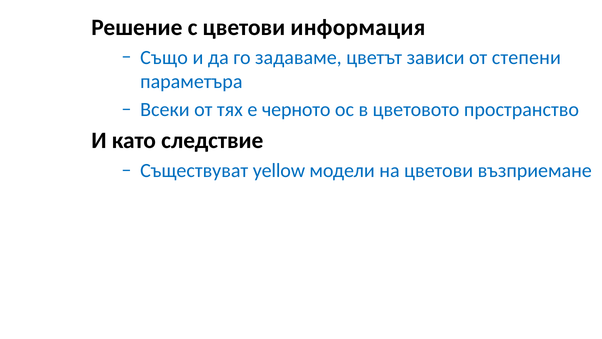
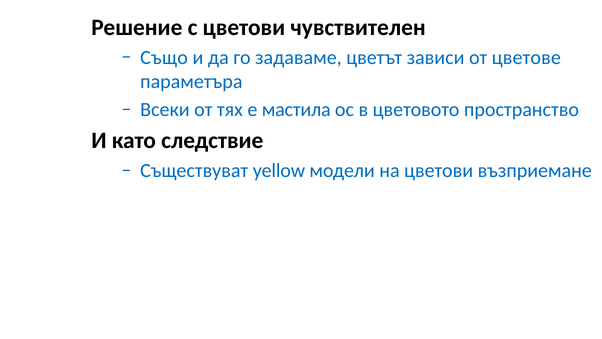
информация: информация -> чувствителен (358, 27)
степени: степени -> цветове (526, 57)
черното: черното -> мастила (296, 110)
